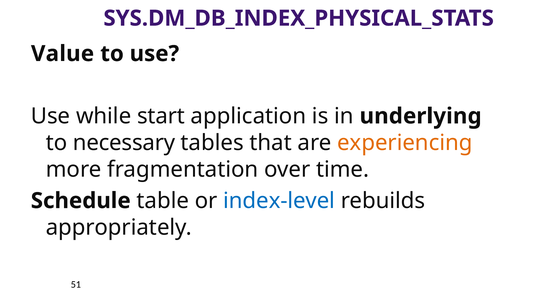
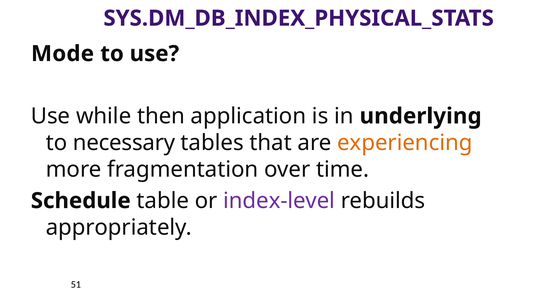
Value: Value -> Mode (63, 54)
start: start -> then (161, 116)
index-level colour: blue -> purple (279, 201)
